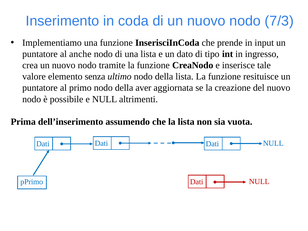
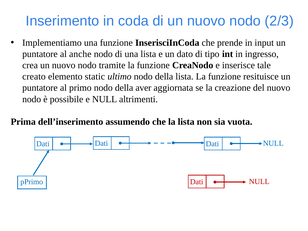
7/3: 7/3 -> 2/3 (279, 21)
valore: valore -> creato (34, 77)
senza: senza -> static (95, 77)
